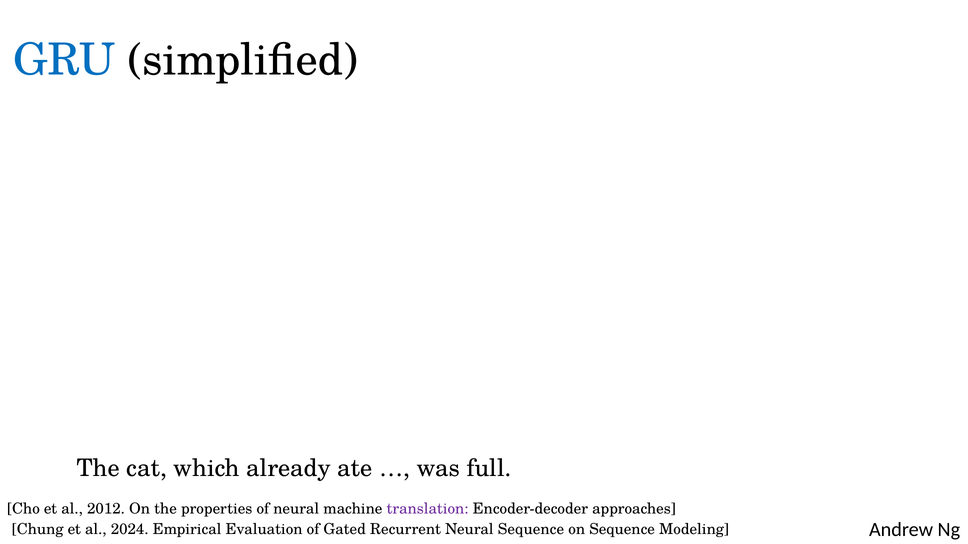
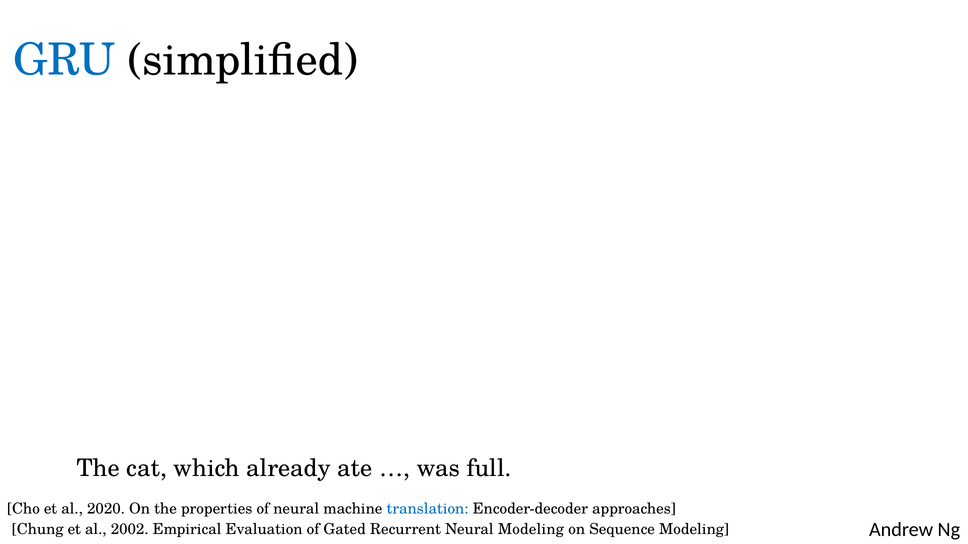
2012: 2012 -> 2020 (106, 509)
translation colour: purple -> blue (428, 509)
2024: 2024 -> 2002 (130, 530)
Neural Sequence: Sequence -> Modeling (531, 530)
